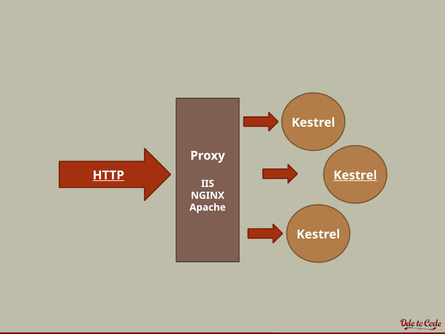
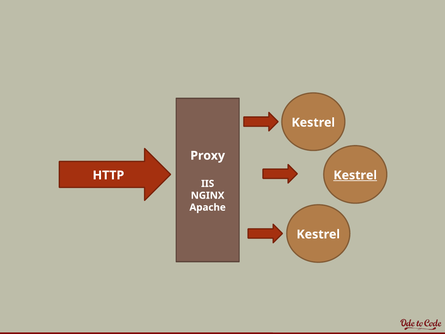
HTTP underline: present -> none (108, 175)
